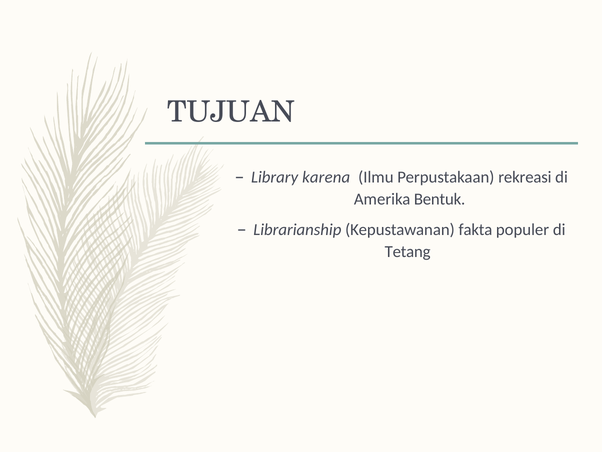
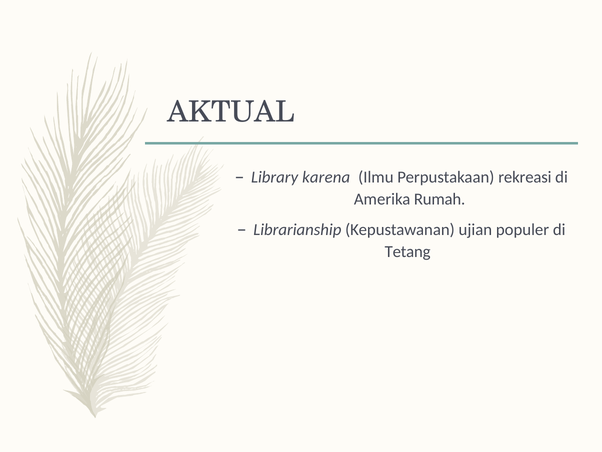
TUJUAN: TUJUAN -> AKTUAL (231, 112)
Bentuk: Bentuk -> Rumah (440, 199)
fakta: fakta -> ujian (475, 229)
